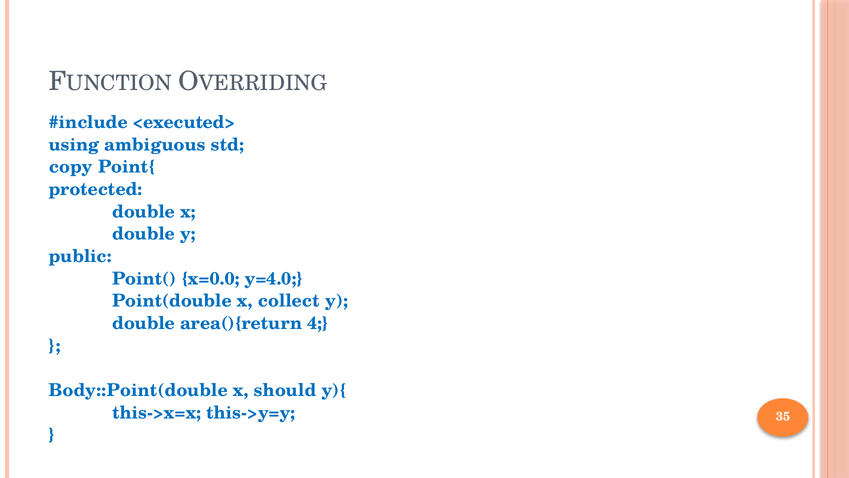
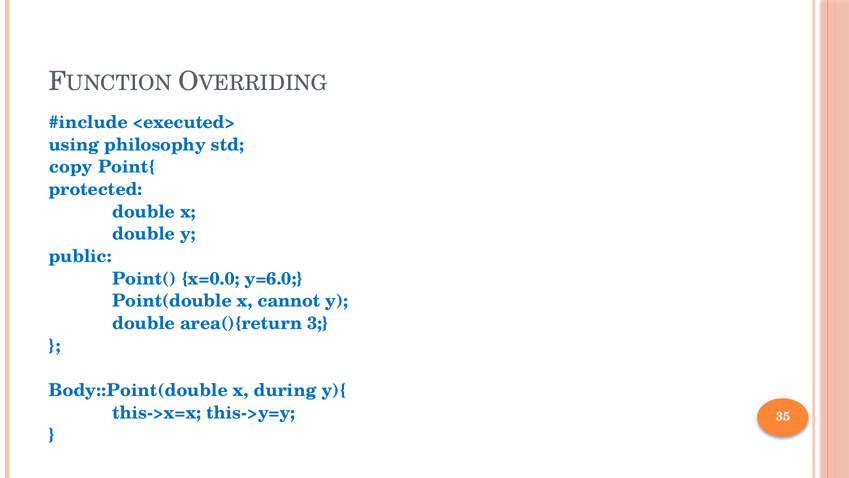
ambiguous: ambiguous -> philosophy (155, 145)
y=4.0: y=4.0 -> y=6.0 (274, 279)
collect: collect -> cannot (289, 301)
4: 4 -> 3 (318, 323)
should: should -> during (285, 390)
